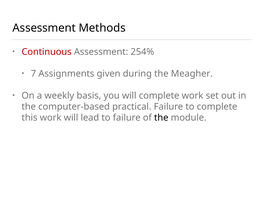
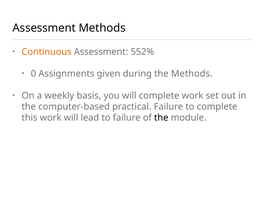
Continuous colour: red -> orange (47, 52)
254%: 254% -> 552% (142, 52)
7: 7 -> 0 (33, 74)
the Meagher: Meagher -> Methods (192, 74)
